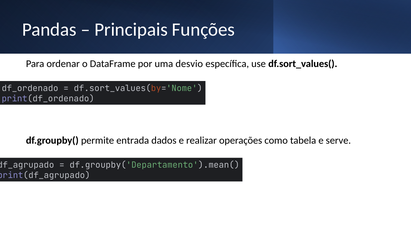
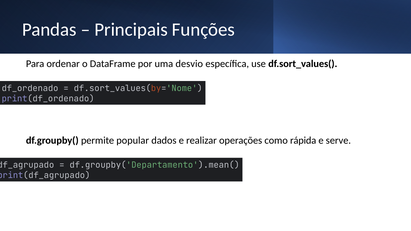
entrada: entrada -> popular (133, 141)
tabela: tabela -> rápida (303, 141)
